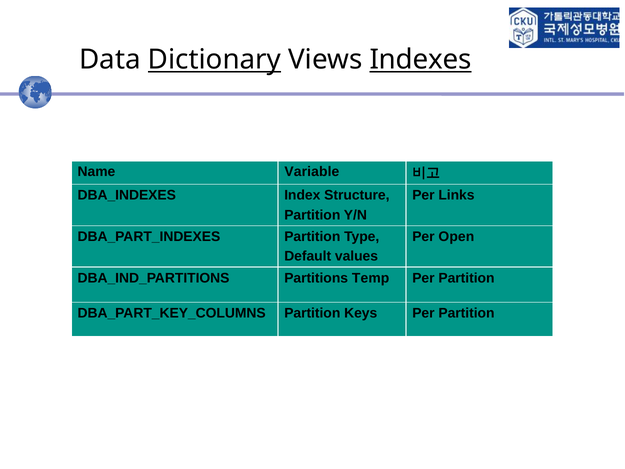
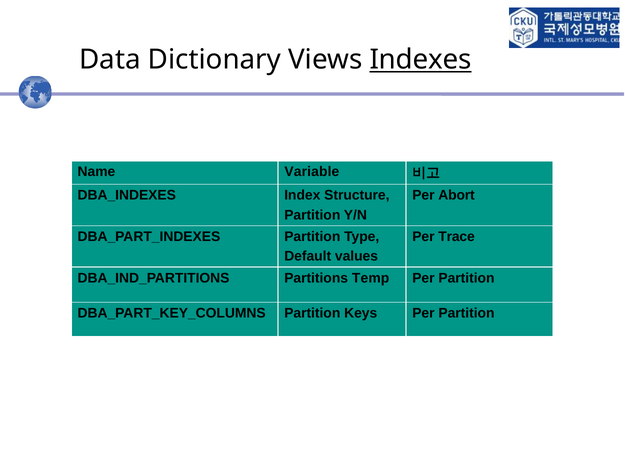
Dictionary underline: present -> none (214, 60)
Links: Links -> Abort (457, 195)
Open: Open -> Trace (457, 237)
